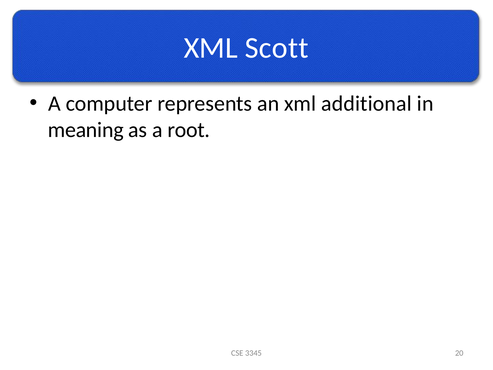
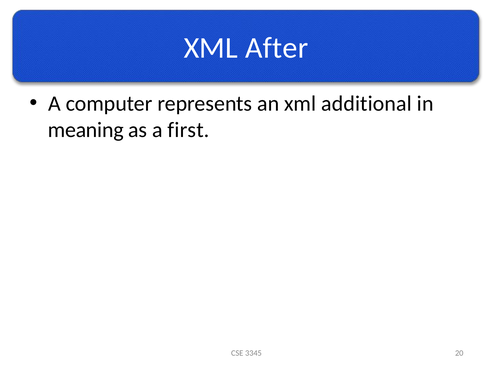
Scott: Scott -> After (277, 48)
root: root -> first (188, 130)
